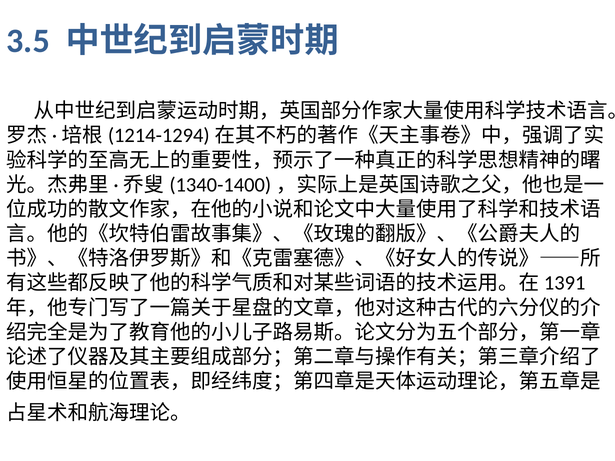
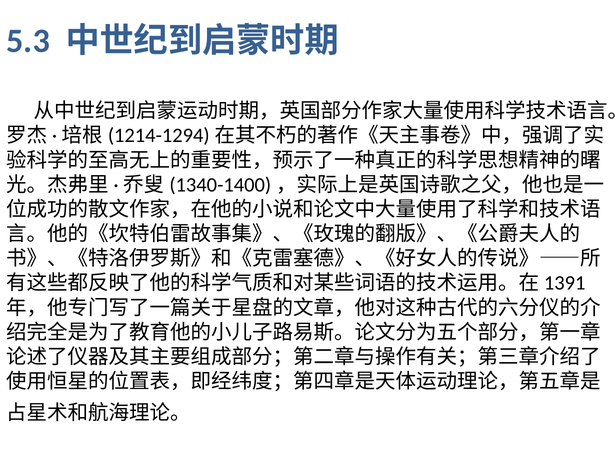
3.5: 3.5 -> 5.3 (28, 41)
